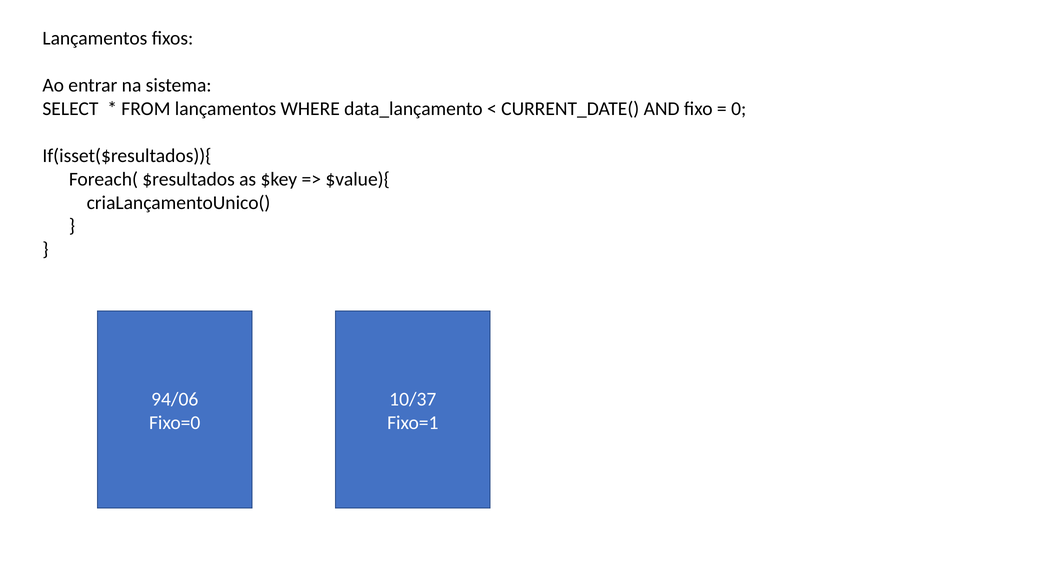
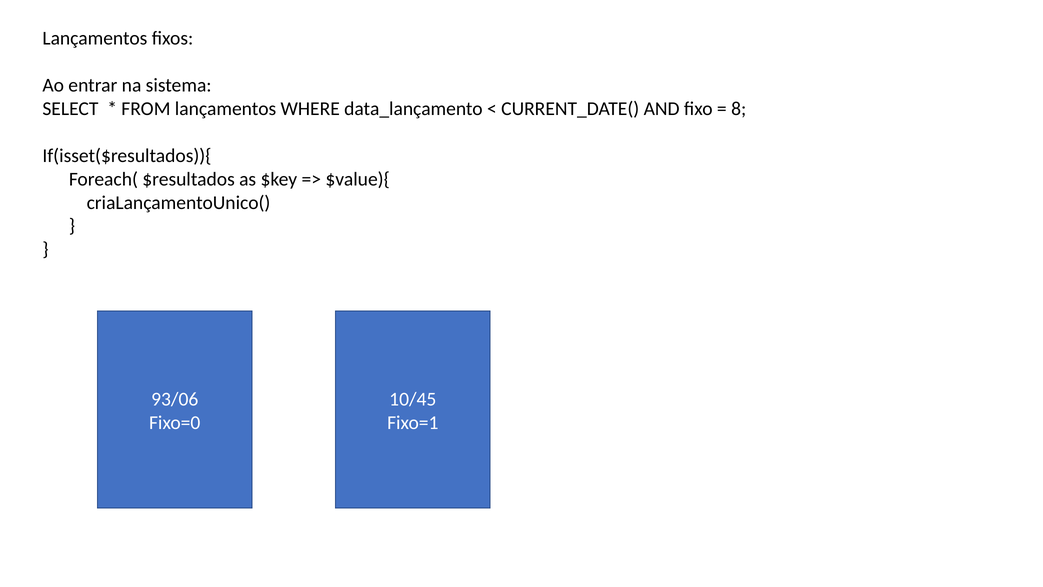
0: 0 -> 8 (739, 109)
94/06: 94/06 -> 93/06 (175, 399)
10/37: 10/37 -> 10/45 (413, 399)
